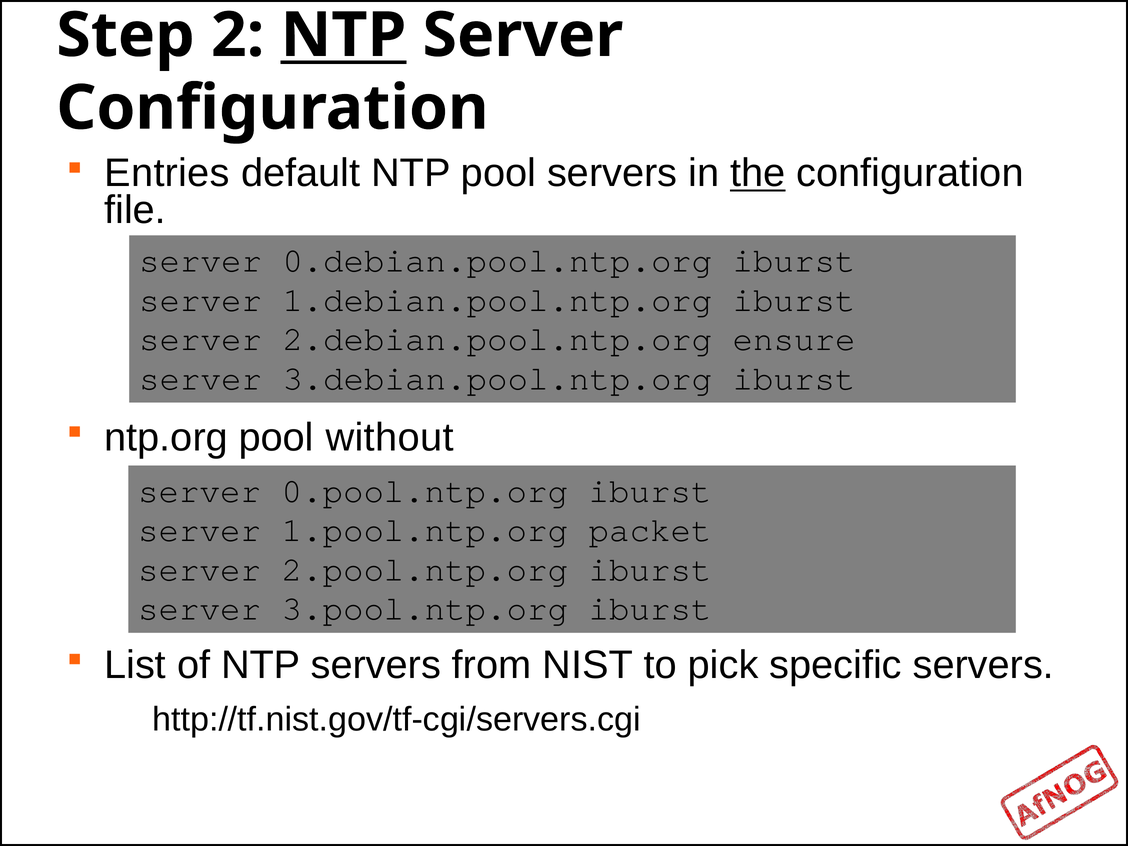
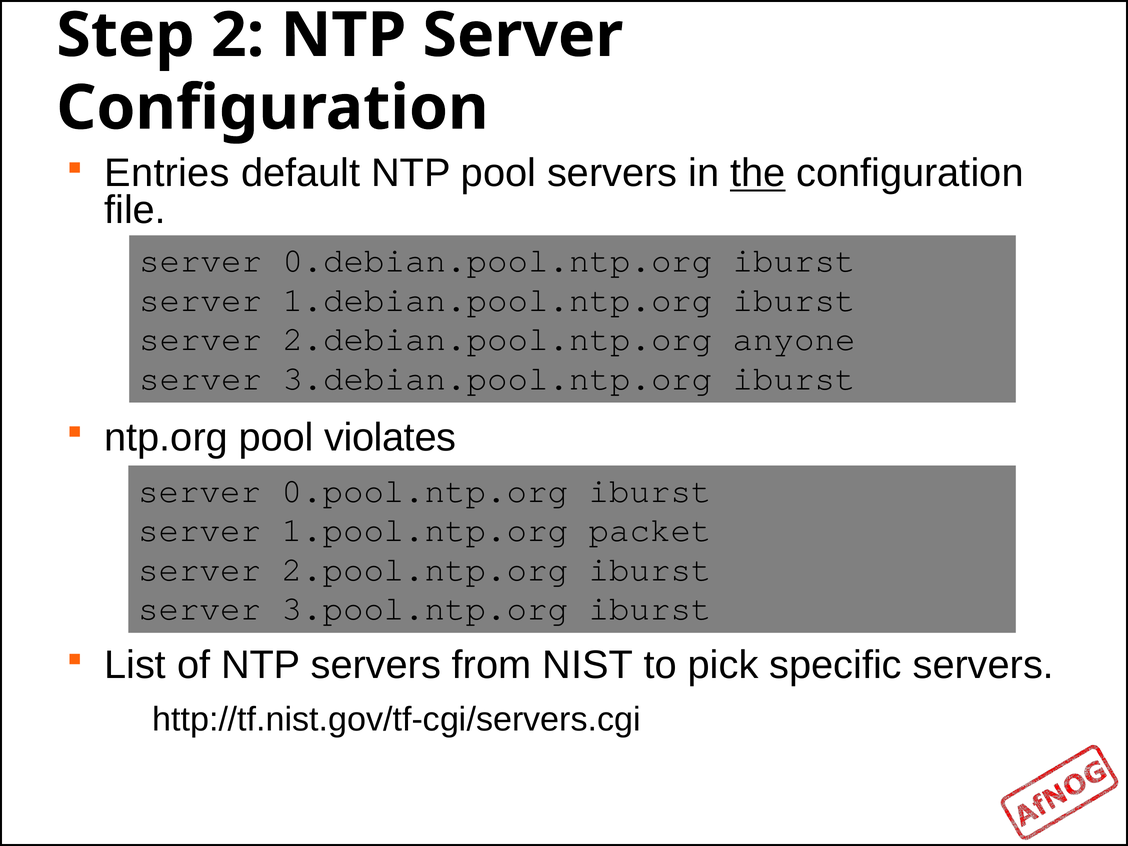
NTP underline: present -> none (343, 35)
ensure: ensure -> anyone (794, 339)
without: without -> violates (390, 437)
